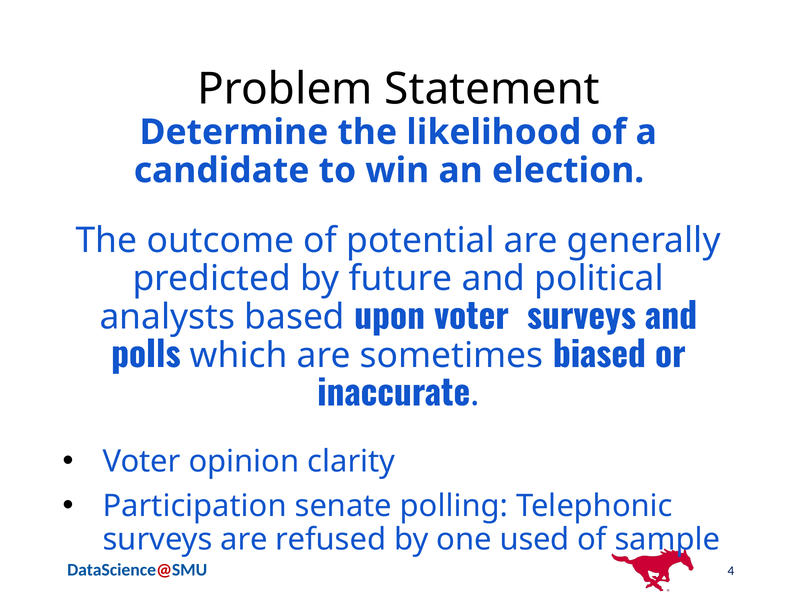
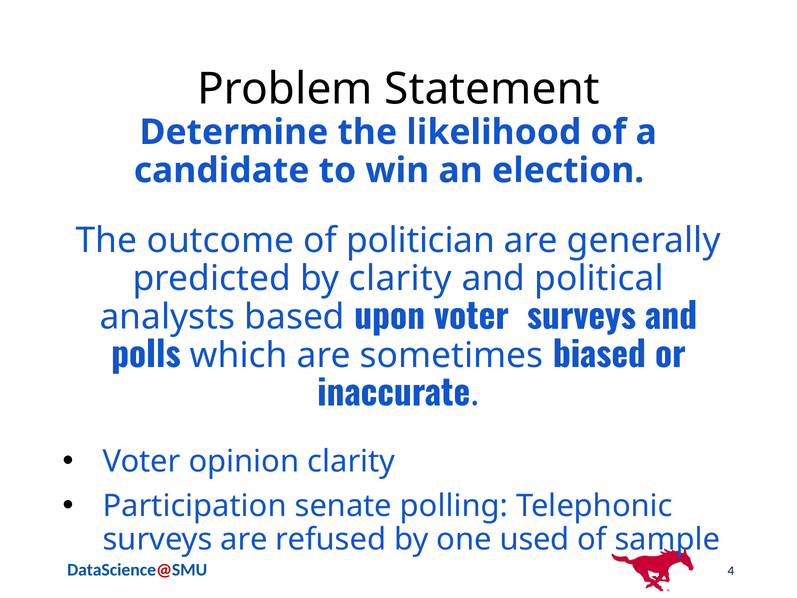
potential: potential -> politician (421, 240)
by future: future -> clarity (400, 279)
